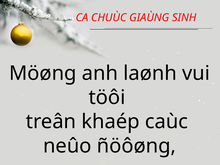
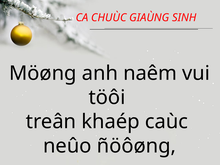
laønh: laønh -> naêm (150, 73)
